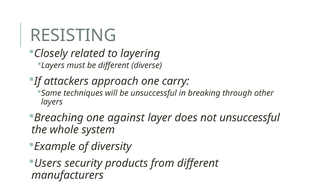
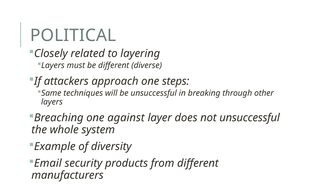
RESISTING: RESISTING -> POLITICAL (73, 35)
carry: carry -> steps (176, 81)
Users: Users -> Email (48, 163)
